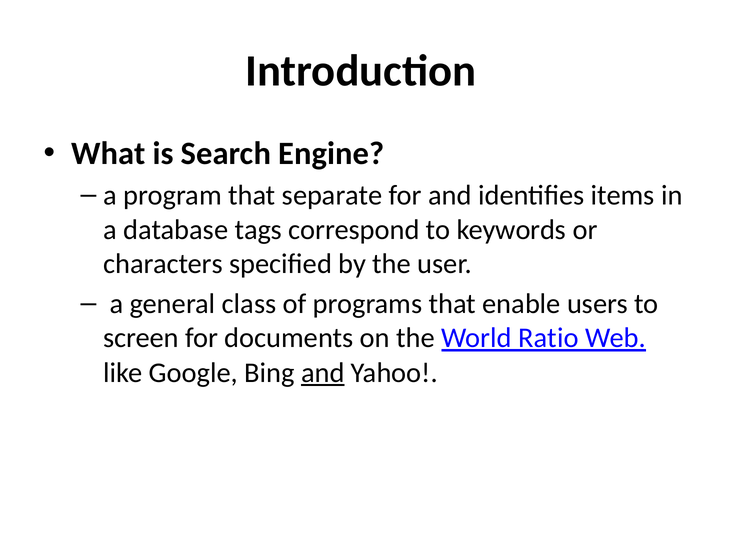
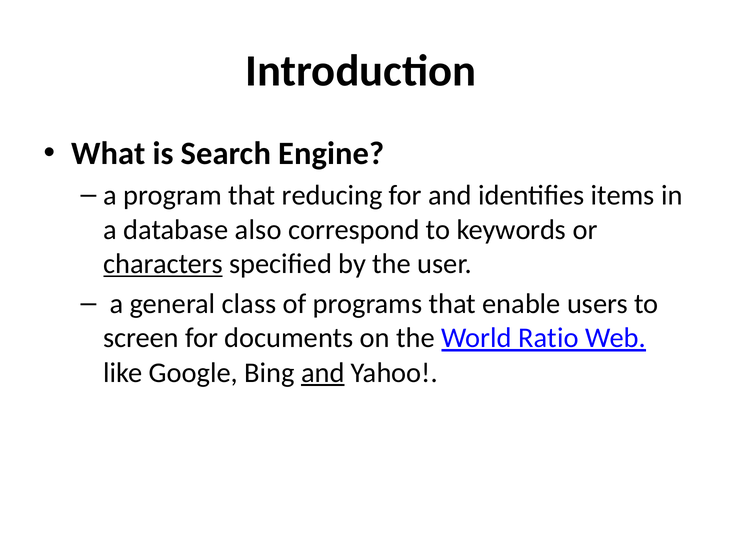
separate: separate -> reducing (332, 196)
tags: tags -> also (258, 230)
characters underline: none -> present (163, 264)
